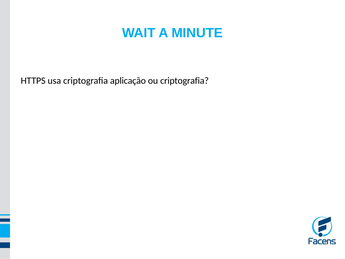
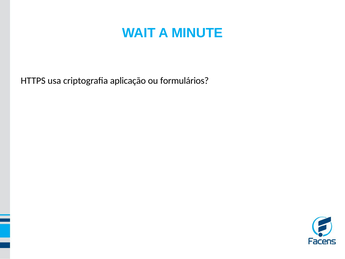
ou criptografia: criptografia -> formulários (185, 81)
